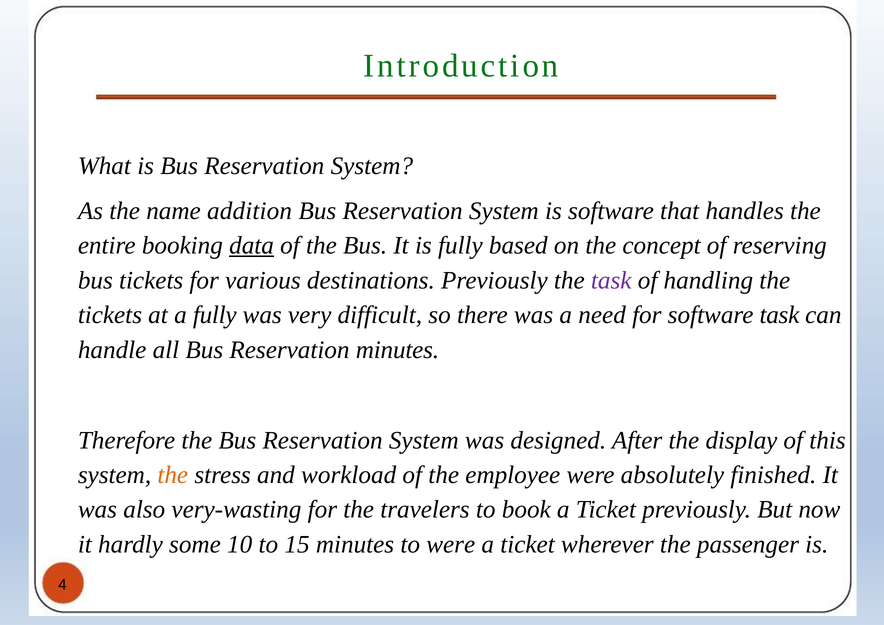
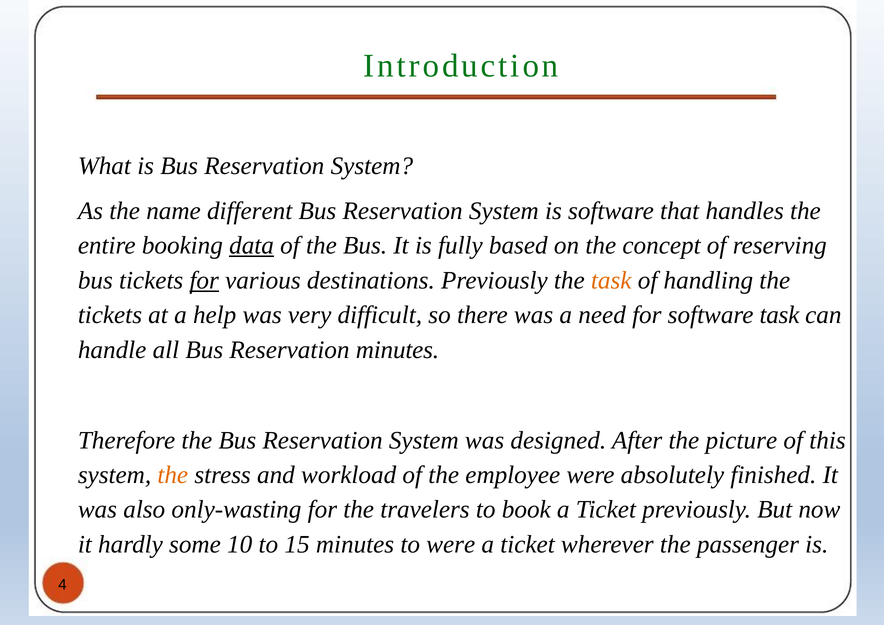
addition: addition -> different (250, 211)
for underline: none -> present (204, 280)
task colour: purple -> orange (611, 280)
a fully: fully -> help (215, 315)
display: display -> picture (741, 440)
very-wasting: very-wasting -> only-wasting (236, 510)
